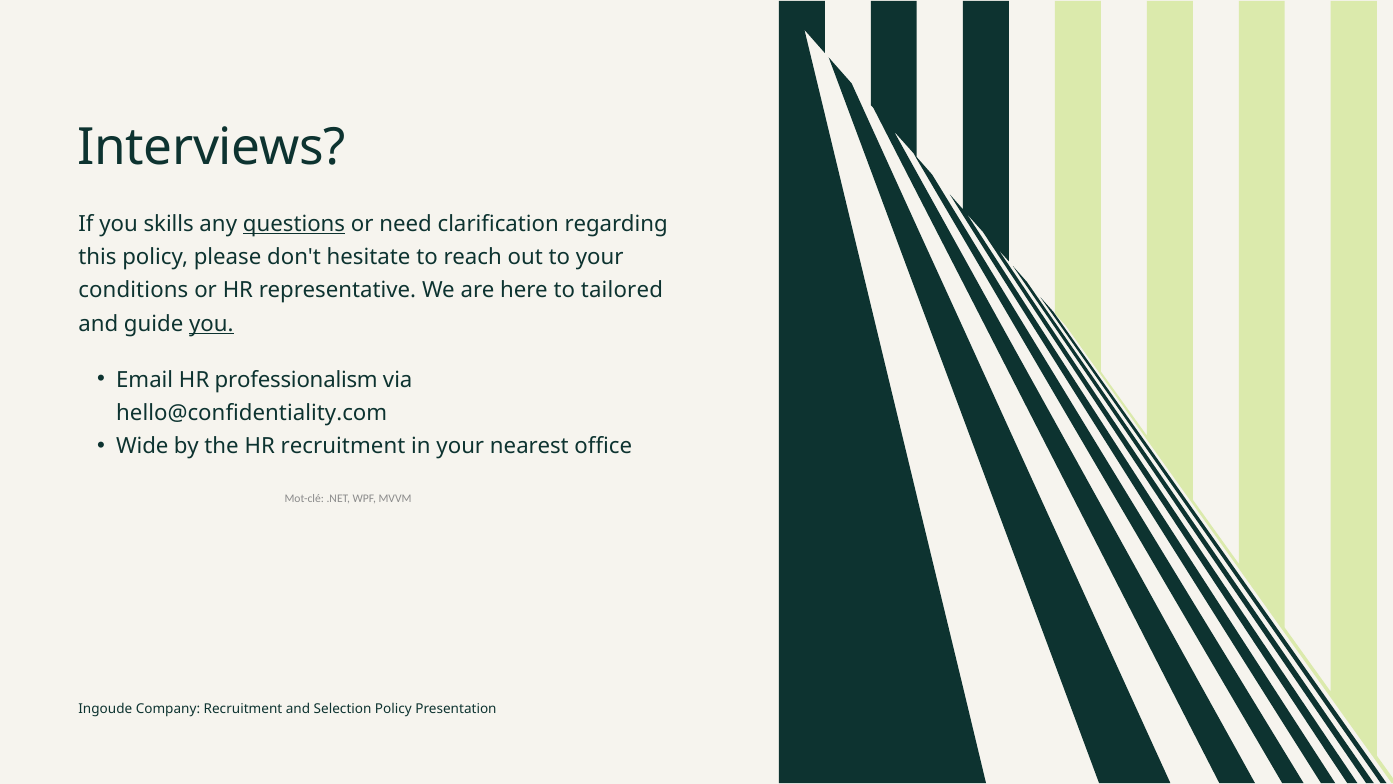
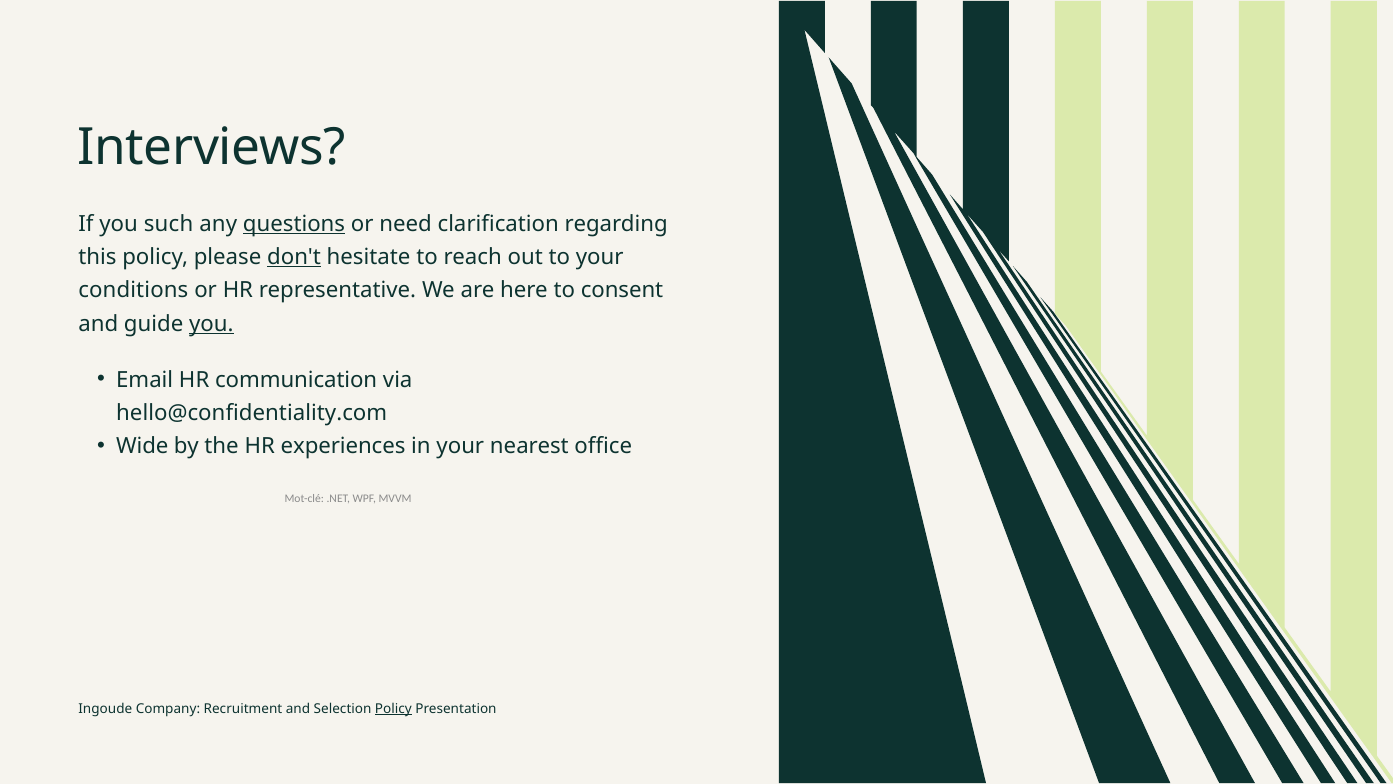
skills: skills -> such (169, 224)
don't underline: none -> present (294, 257)
tailored: tailored -> consent (622, 290)
professionalism: professionalism -> communication (296, 380)
HR recruitment: recruitment -> experiences (343, 446)
Policy underline: none -> present (393, 708)
